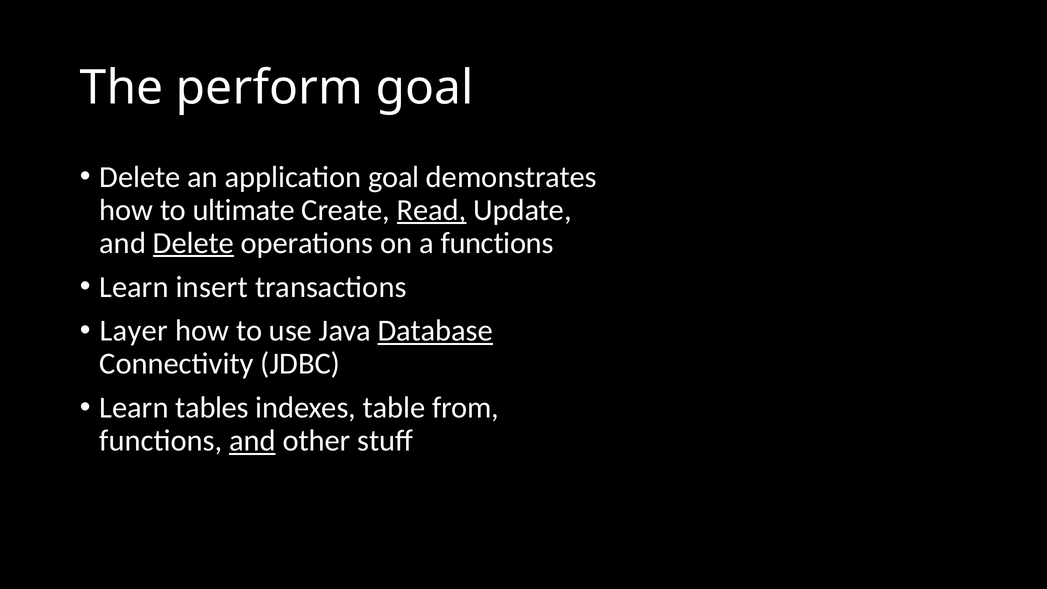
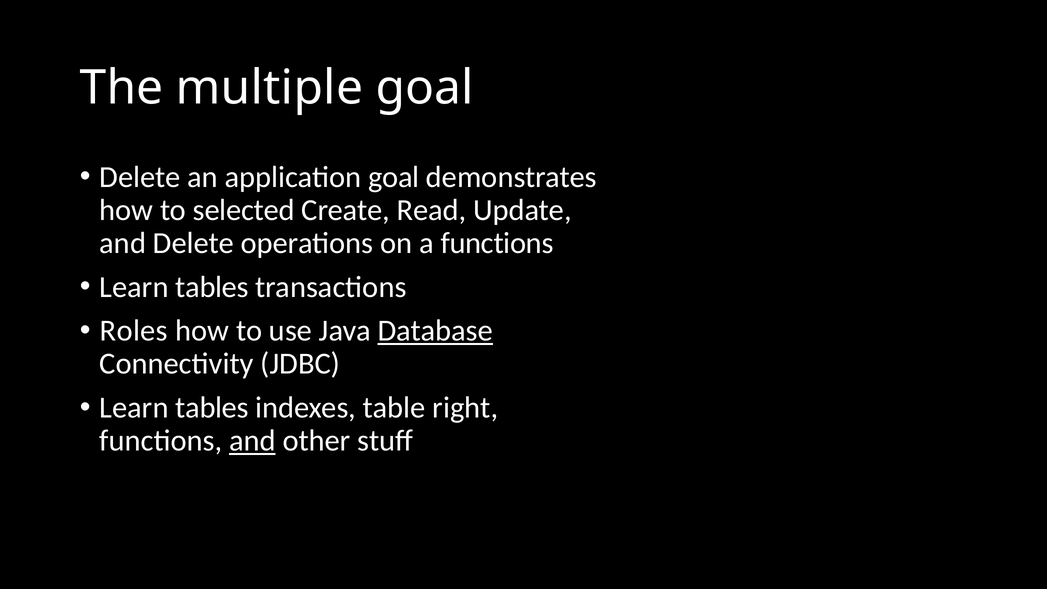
perform: perform -> multiple (269, 88)
ultimate: ultimate -> selected (244, 210)
Read underline: present -> none (432, 210)
Delete underline: present -> none (193, 243)
insert: insert -> tables (212, 287)
Layer: Layer -> Roles (134, 331)
from: from -> right (465, 408)
